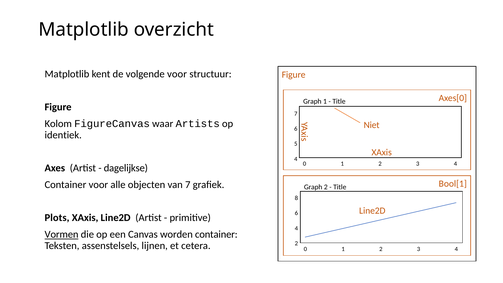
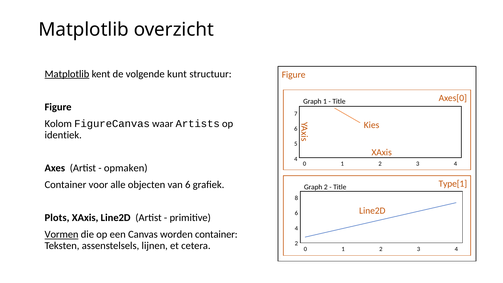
Matplotlib underline: none -> present (67, 74)
volgende voor: voor -> kunt (177, 74)
Niet: Niet -> Kies (372, 125)
dagelijkse: dagelijkse -> opmaken (126, 168)
Bool[1: Bool[1 -> Type[1 (453, 184)
van 7: 7 -> 6 (188, 185)
